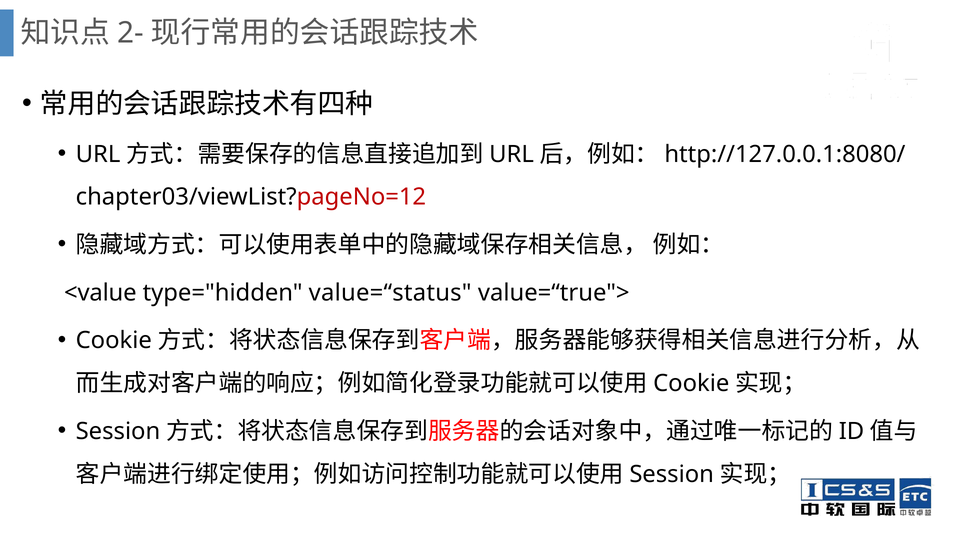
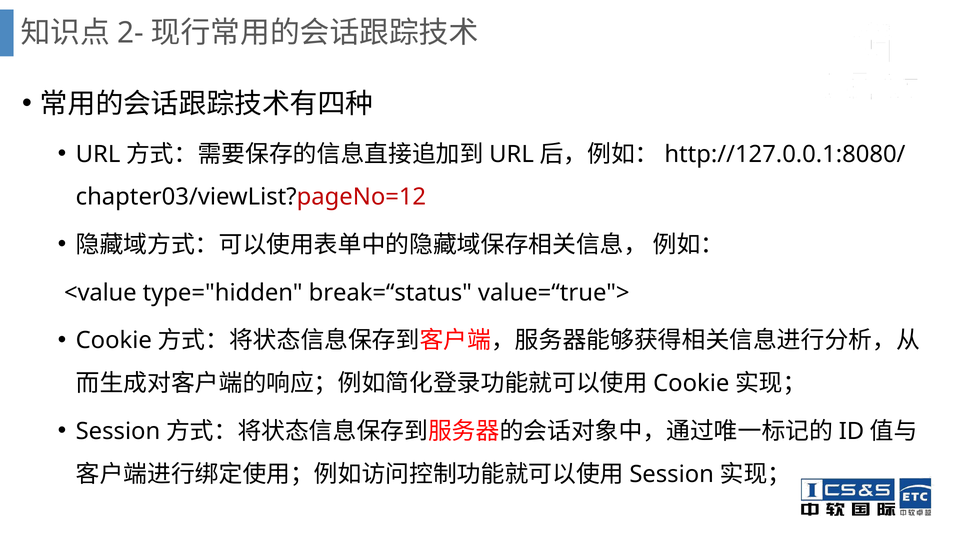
value=“status: value=“status -> break=“status (390, 293)
